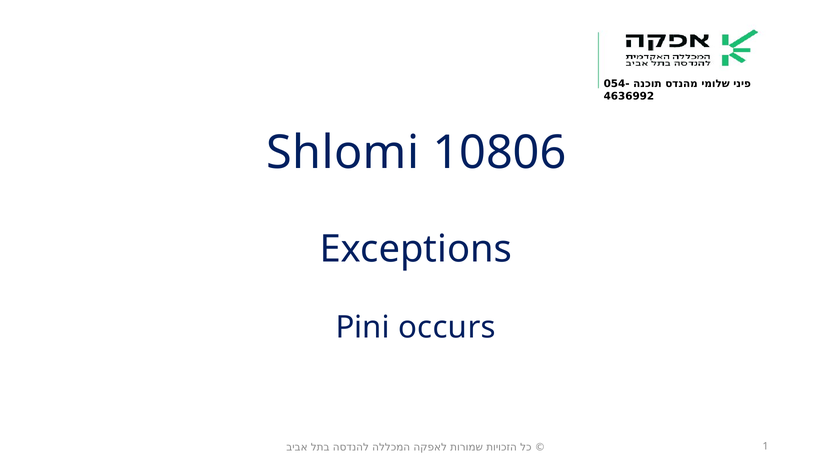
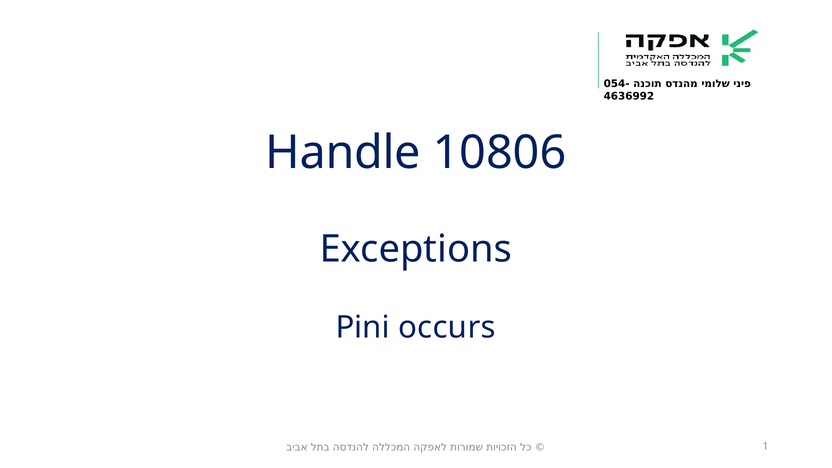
Shlomi: Shlomi -> Handle (343, 153)
